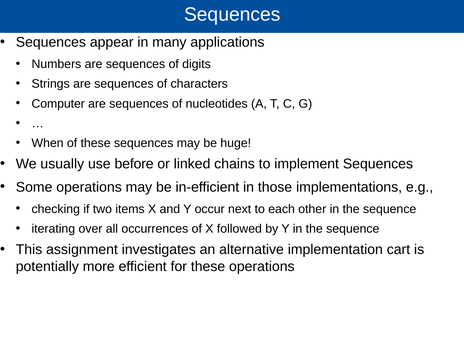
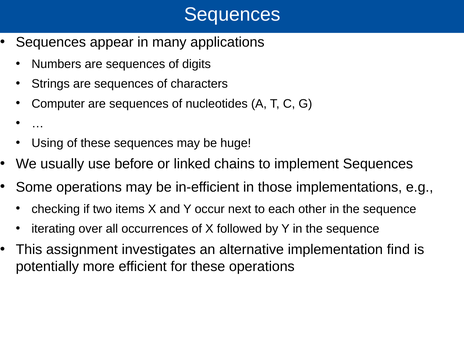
When: When -> Using (47, 143)
cart: cart -> find (398, 250)
